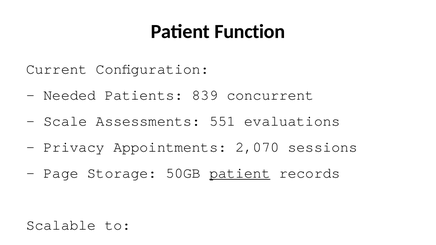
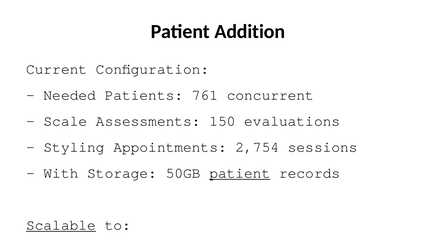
Function: Function -> Addition (250, 32)
839: 839 -> 761 (205, 95)
551: 551 -> 150 (222, 121)
Privacy: Privacy -> Styling (74, 147)
2,070: 2,070 -> 2,754 (257, 147)
Page: Page -> With (61, 173)
Scalable underline: none -> present (61, 225)
